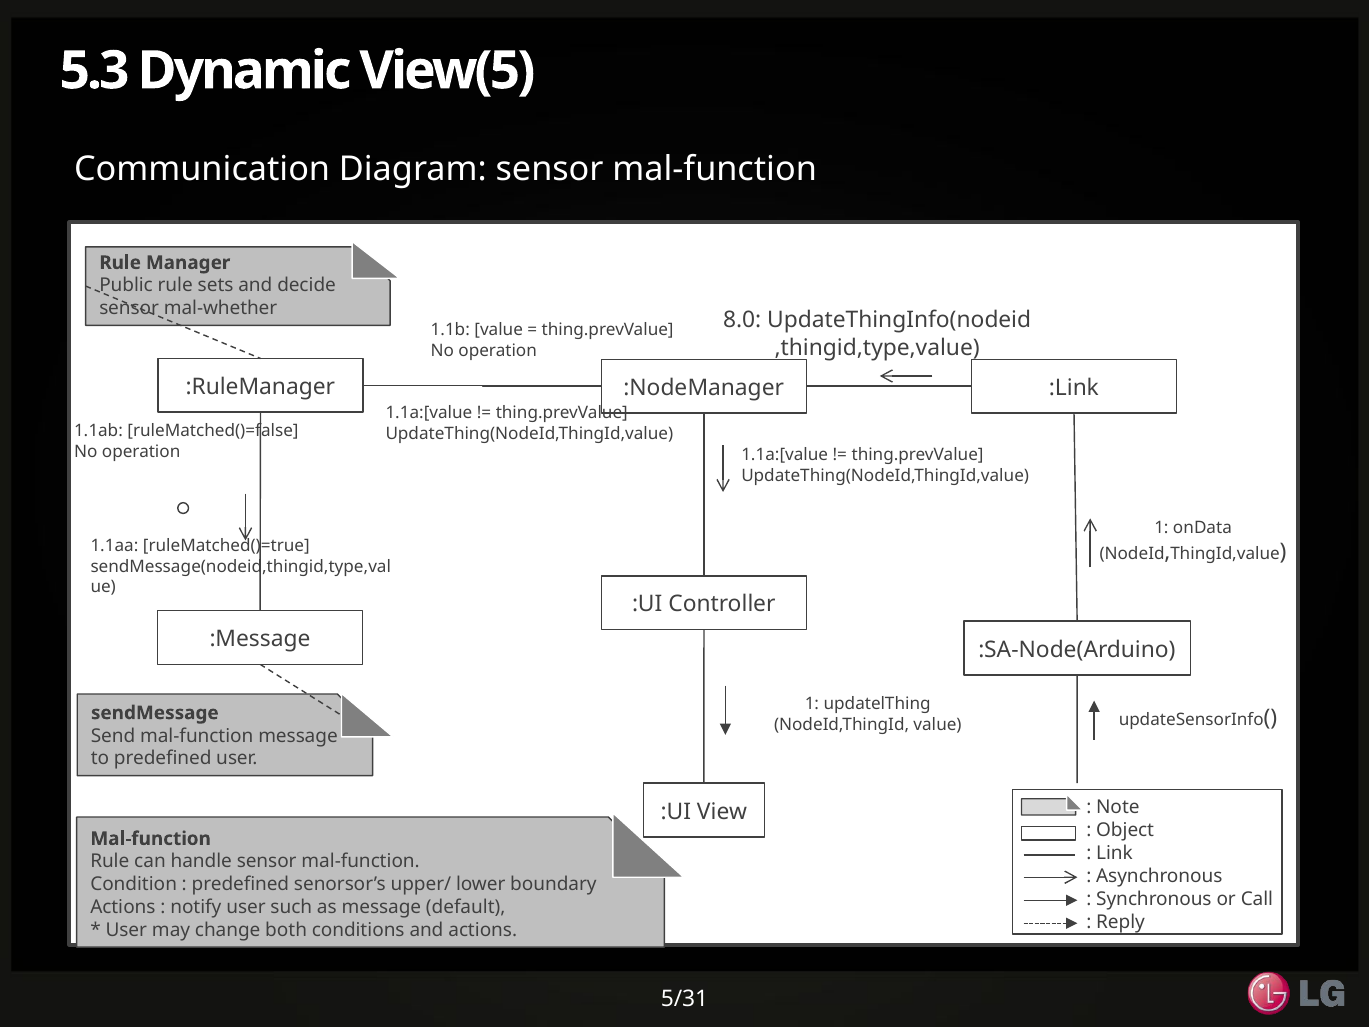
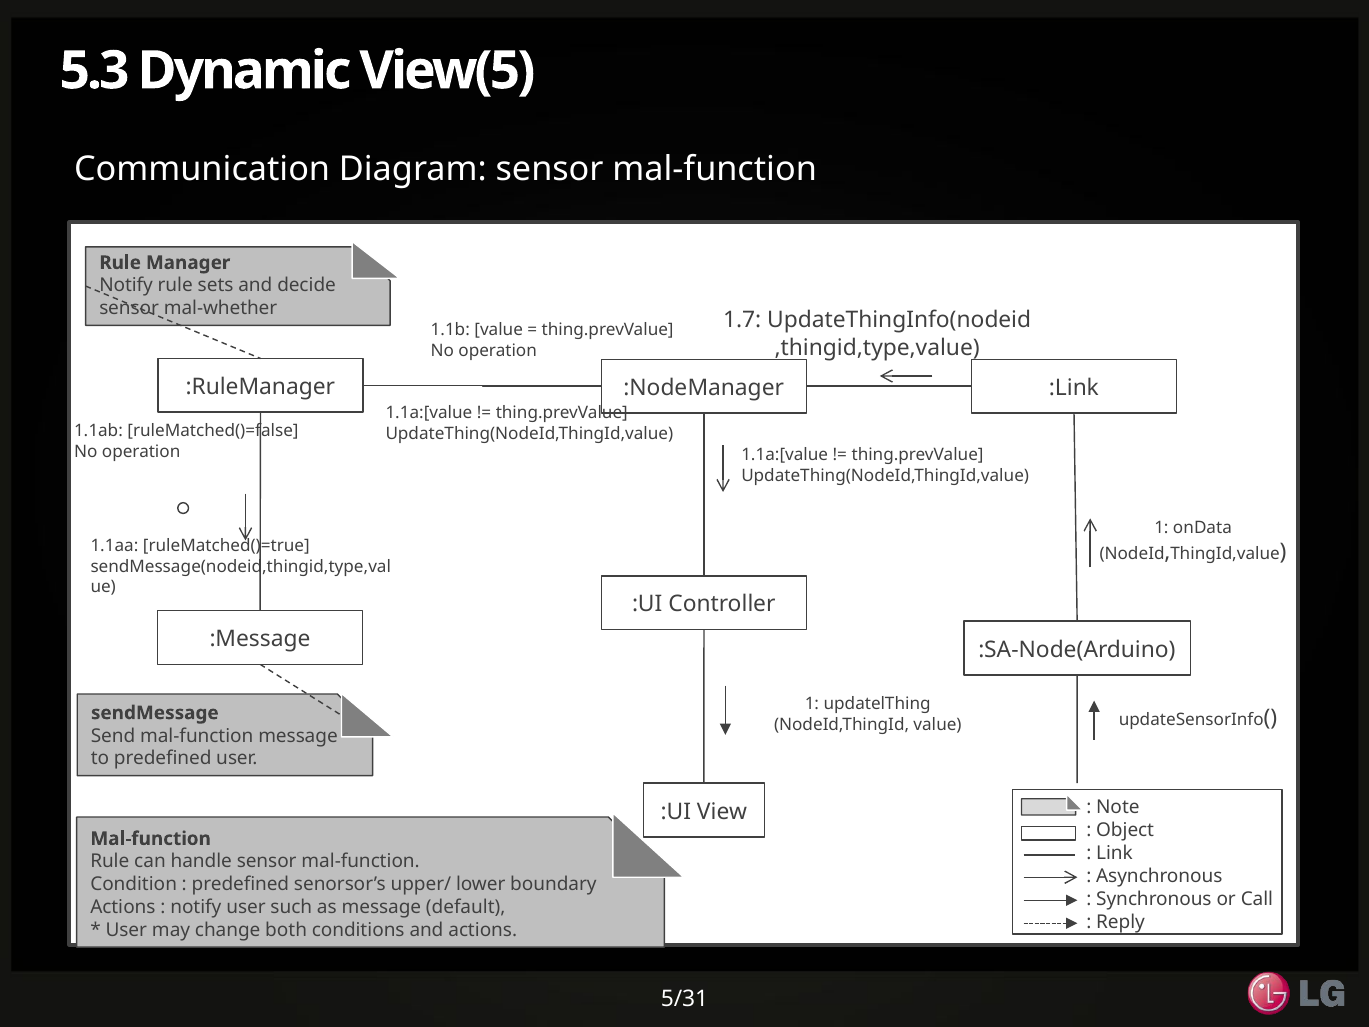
Public: Public -> Notify (126, 285)
8.0: 8.0 -> 1.7 (742, 320)
